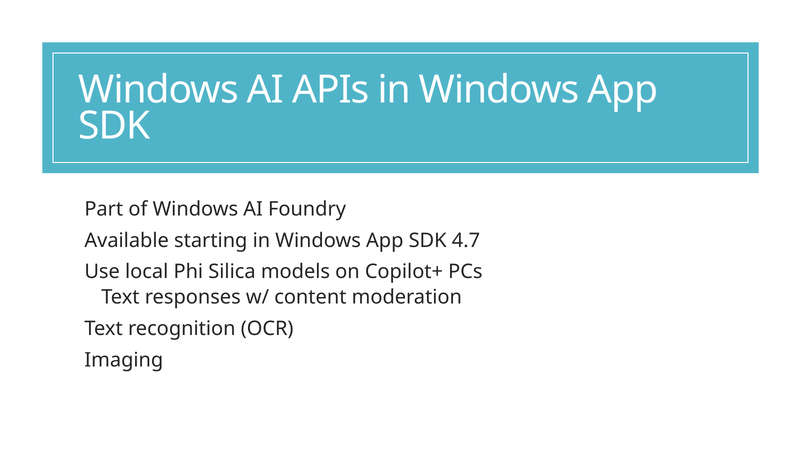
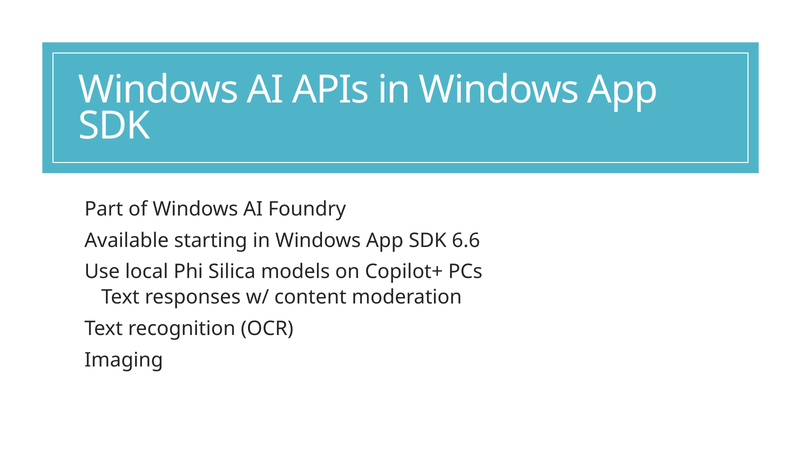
4.7: 4.7 -> 6.6 (466, 240)
